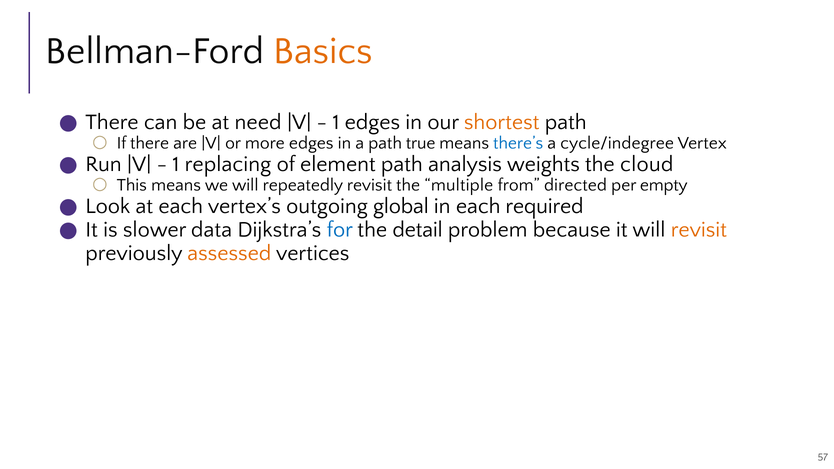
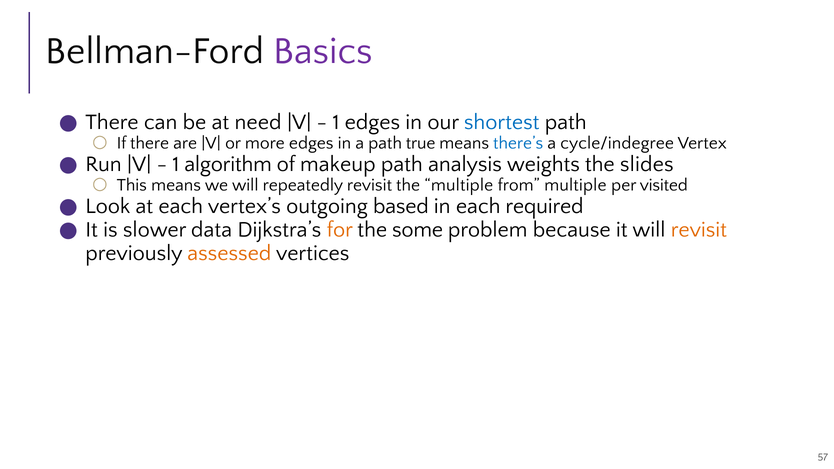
Basics colour: orange -> purple (323, 51)
shortest colour: orange -> blue (502, 122)
replacing: replacing -> algorithm (228, 164)
element: element -> makeup (338, 164)
cloud: cloud -> slides (647, 164)
from directed: directed -> multiple (575, 185)
empty: empty -> visited (664, 185)
global: global -> based (401, 206)
for colour: blue -> orange (340, 230)
detail: detail -> some (418, 230)
